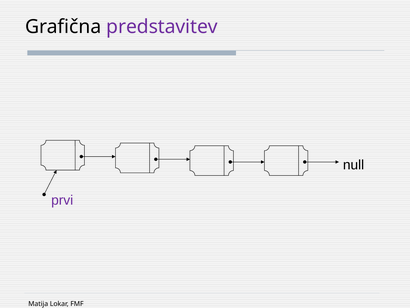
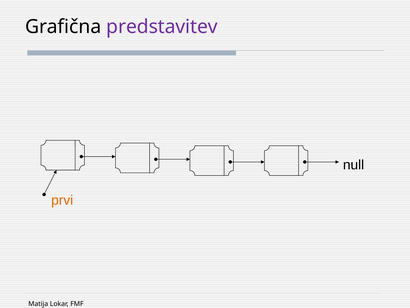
prvi colour: purple -> orange (62, 200)
